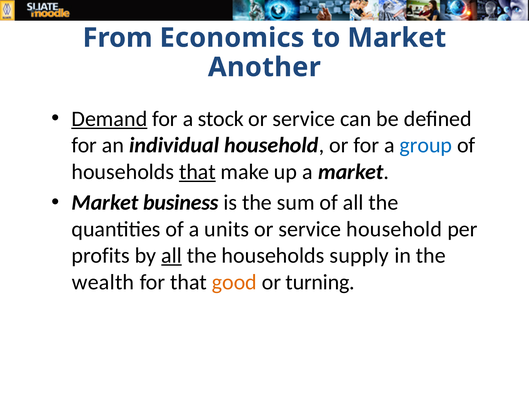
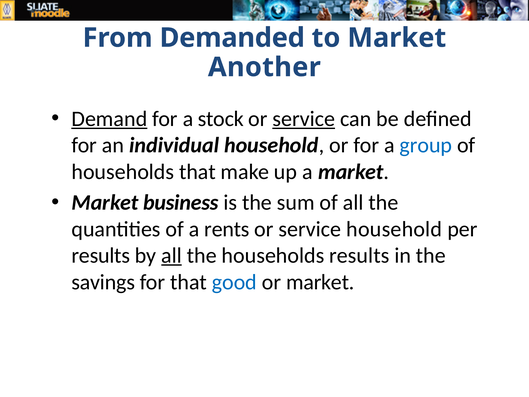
Economics: Economics -> Demanded (232, 38)
service underline: none -> present (304, 119)
that underline: present -> none (197, 172)
units: units -> rents (227, 229)
profits: profits -> results (101, 255)
households supply: supply -> results (359, 255)
wealth: wealth -> savings (103, 282)
good colour: orange -> blue (234, 282)
or turning: turning -> market (320, 282)
